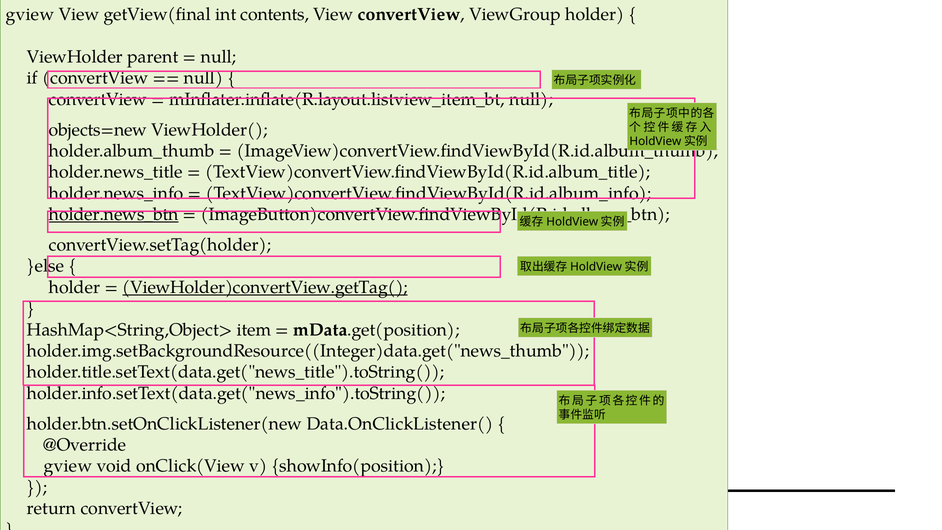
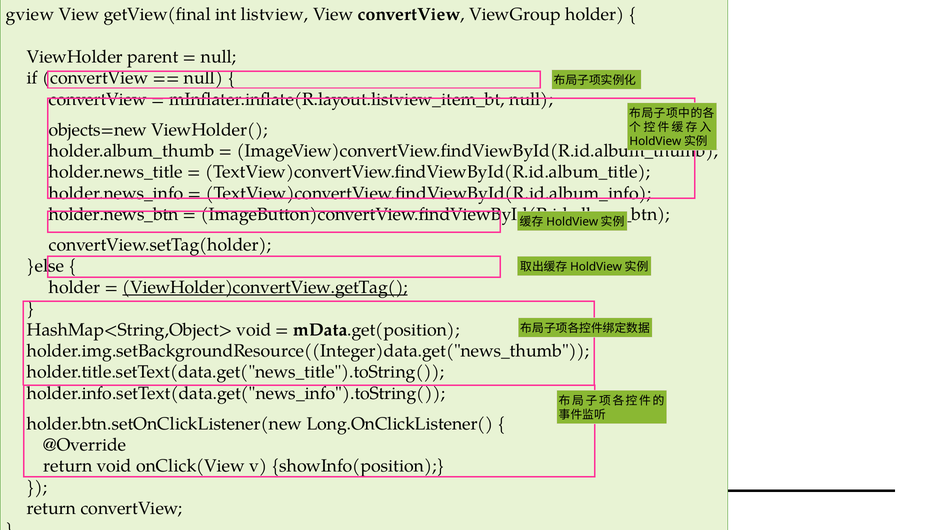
contents: contents -> listview (275, 15)
holder.news_btn underline: present -> none (114, 214)
HashMap<String,Object> item: item -> void (254, 330)
Data.OnClickListener(: Data.OnClickListener( -> Long.OnClickListener( (400, 424)
gview: gview -> return (68, 466)
